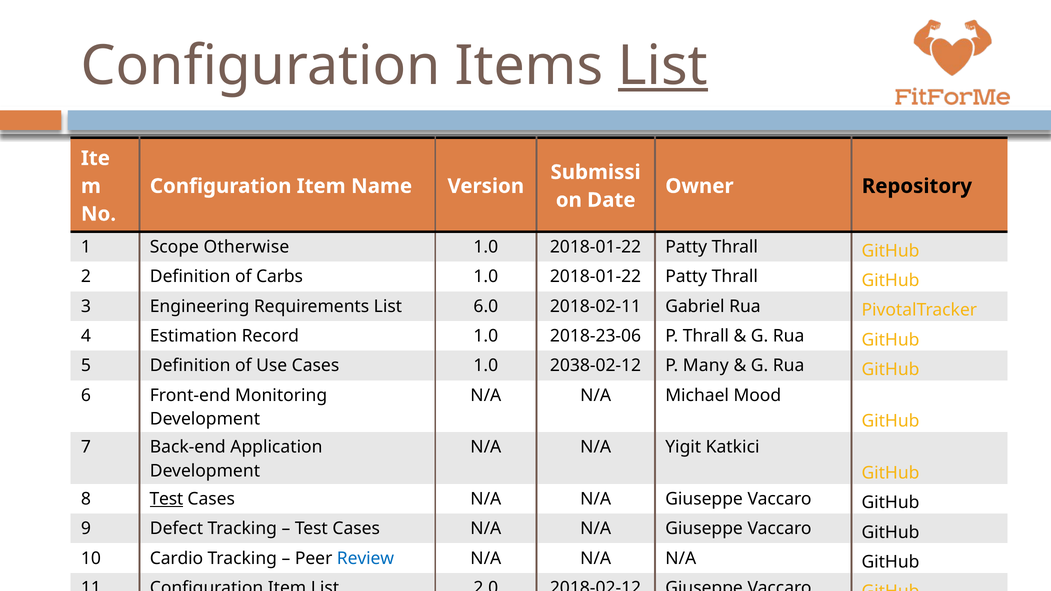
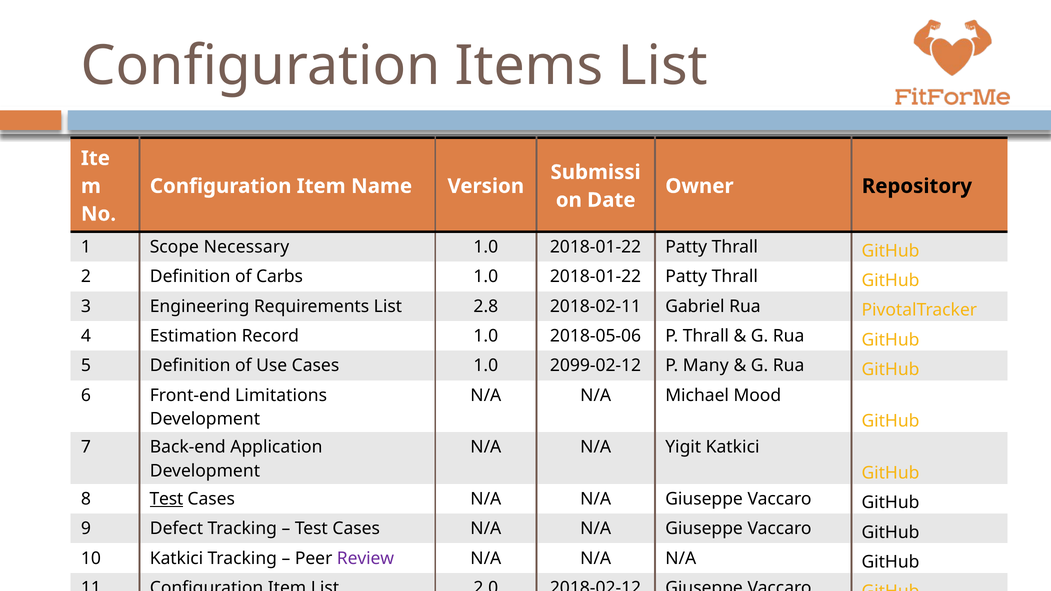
List underline: present -> none (663, 66)
Otherwise: Otherwise -> Necessary (246, 247)
6.0: 6.0 -> 2.8 (486, 306)
2018-23-06: 2018-23-06 -> 2018-05-06 (596, 336)
2038-02-12: 2038-02-12 -> 2099-02-12 (596, 366)
Monitoring: Monitoring -> Limitations (281, 395)
10 Cardio: Cardio -> Katkici (177, 558)
Review colour: blue -> purple (365, 558)
